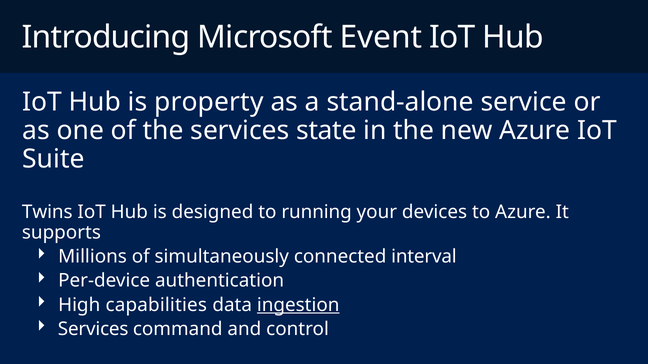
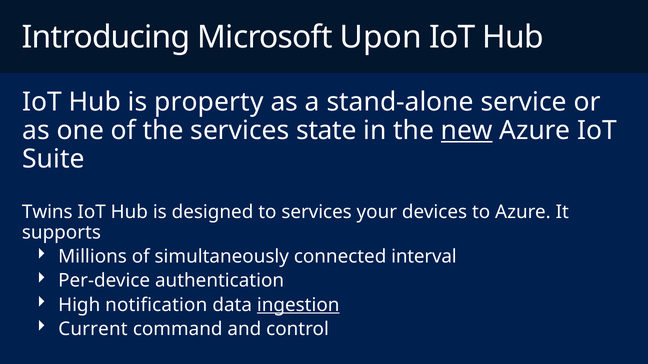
Event: Event -> Upon (381, 37)
new underline: none -> present (467, 131)
to running: running -> services (317, 212)
capabilities: capabilities -> notification (156, 305)
Services: Services -> Current (93, 329)
